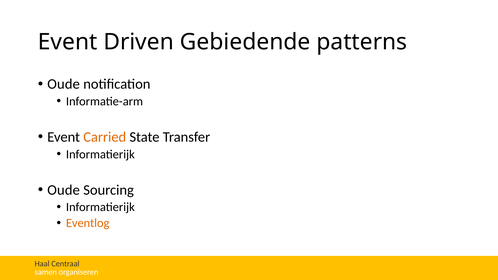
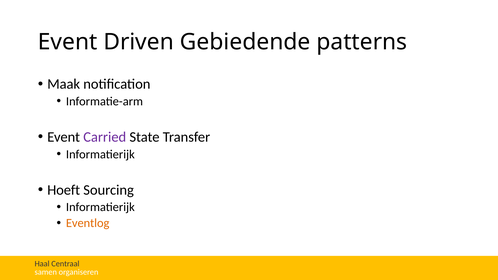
Oude: Oude -> Maak (64, 84)
Carried colour: orange -> purple (105, 137)
Oude: Oude -> Hoeft (64, 190)
